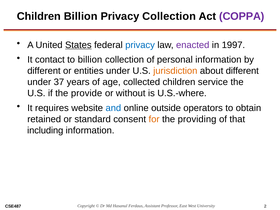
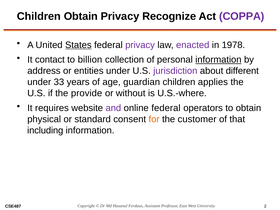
Children Billion: Billion -> Obtain (81, 16)
Privacy Collection: Collection -> Recognize (169, 16)
privacy colour: blue -> purple (140, 45)
1997: 1997 -> 1978 (233, 45)
information underline: none -> present (218, 60)
different: different -> address (44, 71)
jurisdiction colour: orange -> purple (175, 71)
37: 37 -> 33 (59, 82)
collected: collected -> guardian (142, 82)
service: service -> applies (213, 82)
and colour: blue -> purple (113, 108)
online outside: outside -> federal (166, 108)
retained: retained -> physical (44, 119)
providing: providing -> customer (197, 119)
